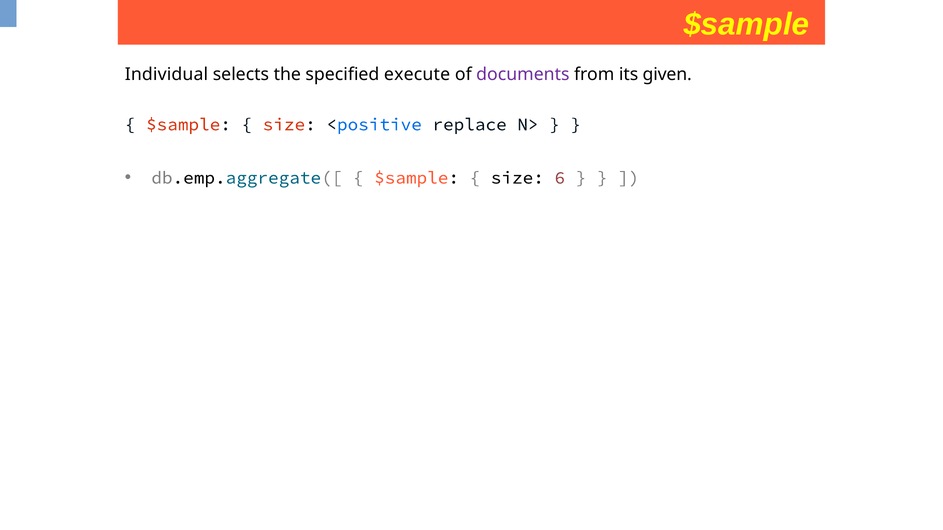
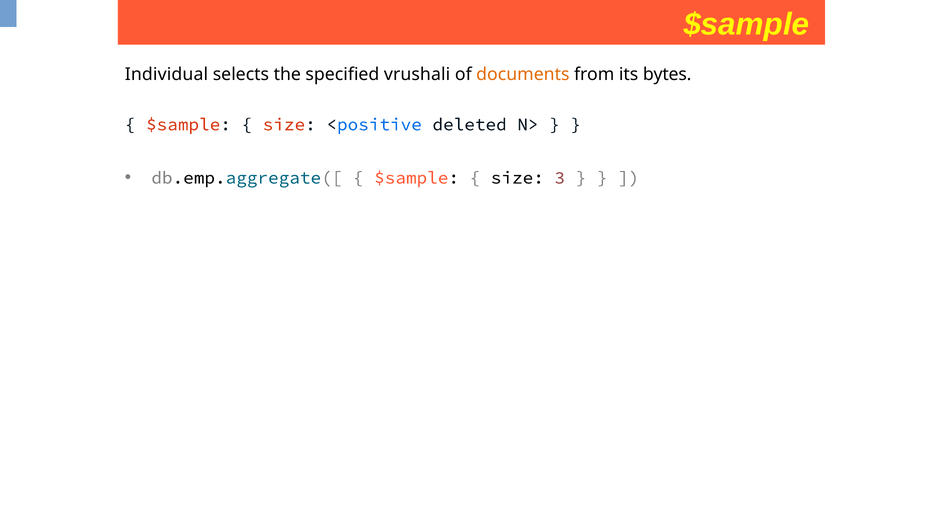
execute: execute -> vrushali (417, 74)
documents colour: purple -> orange (523, 74)
given: given -> bytes (667, 74)
replace: replace -> deleted (470, 125)
6: 6 -> 3 (560, 178)
